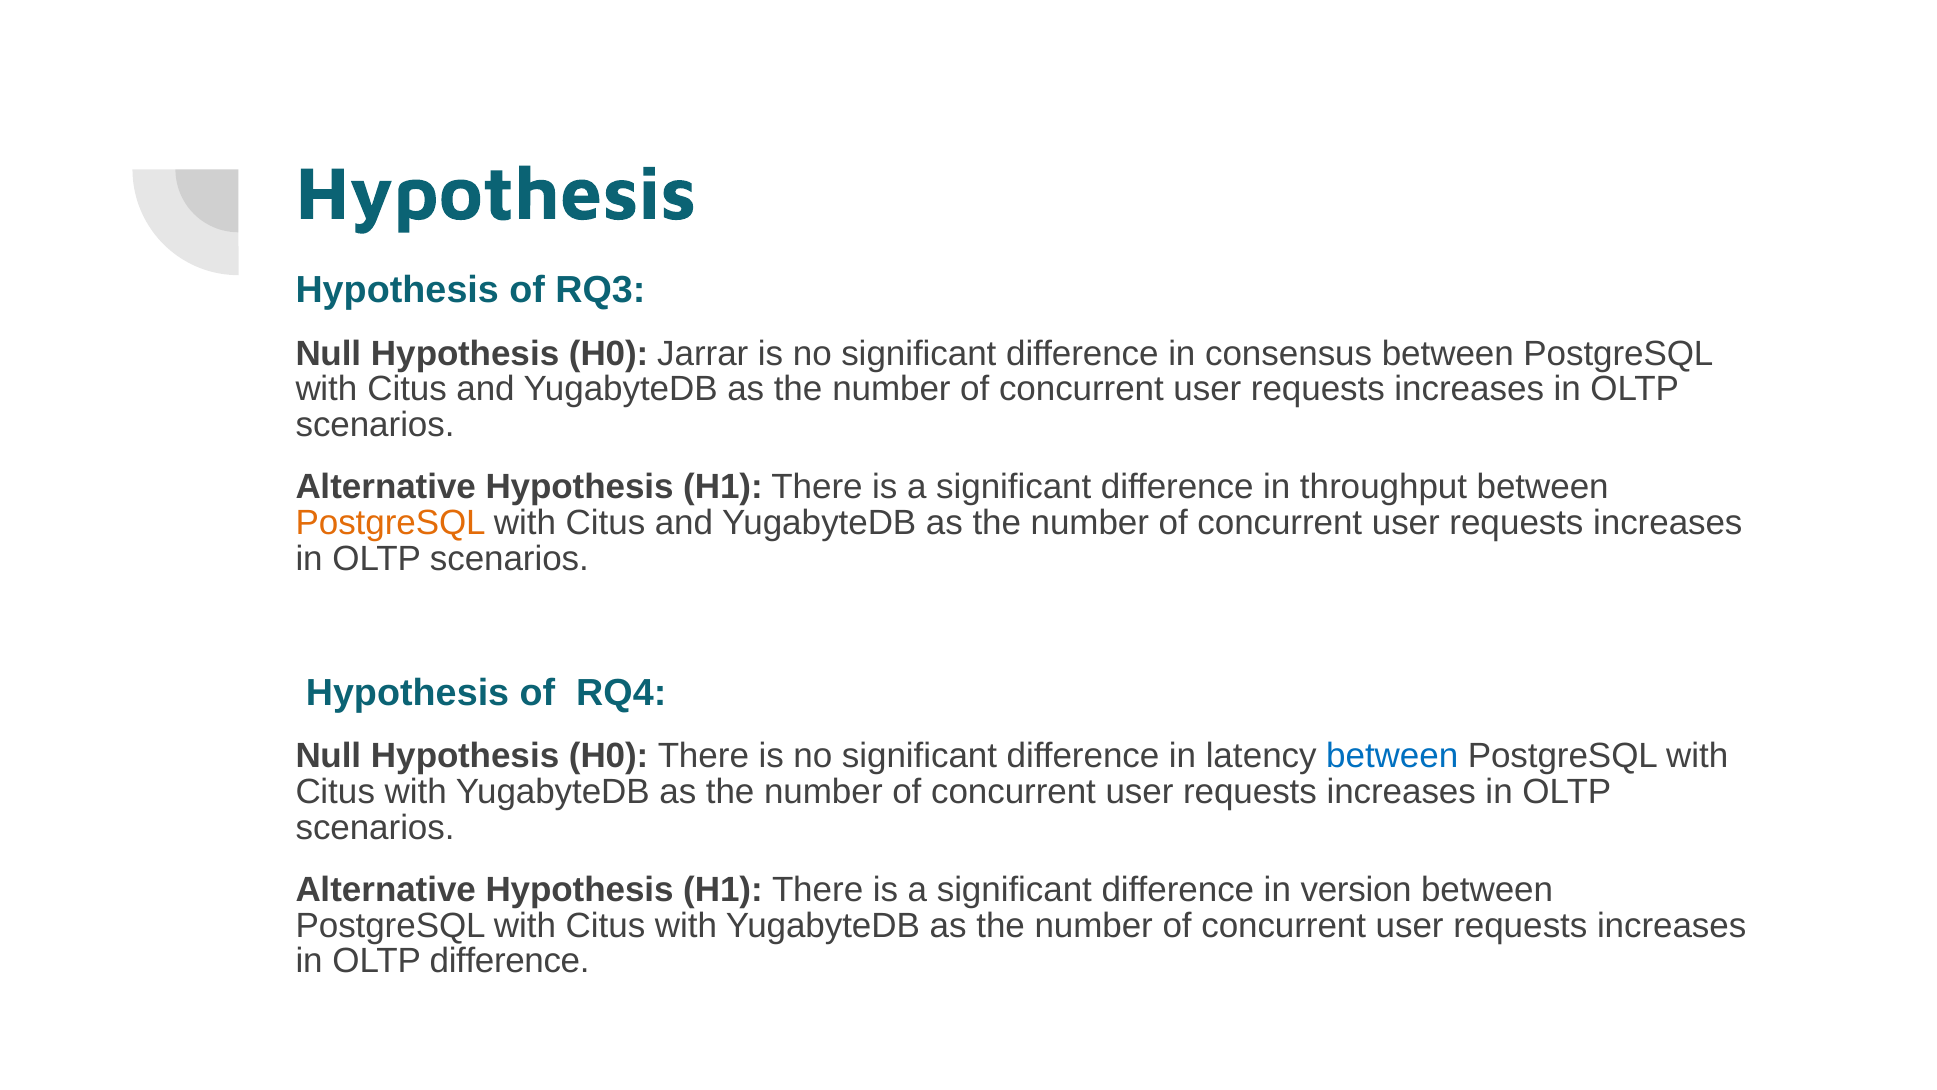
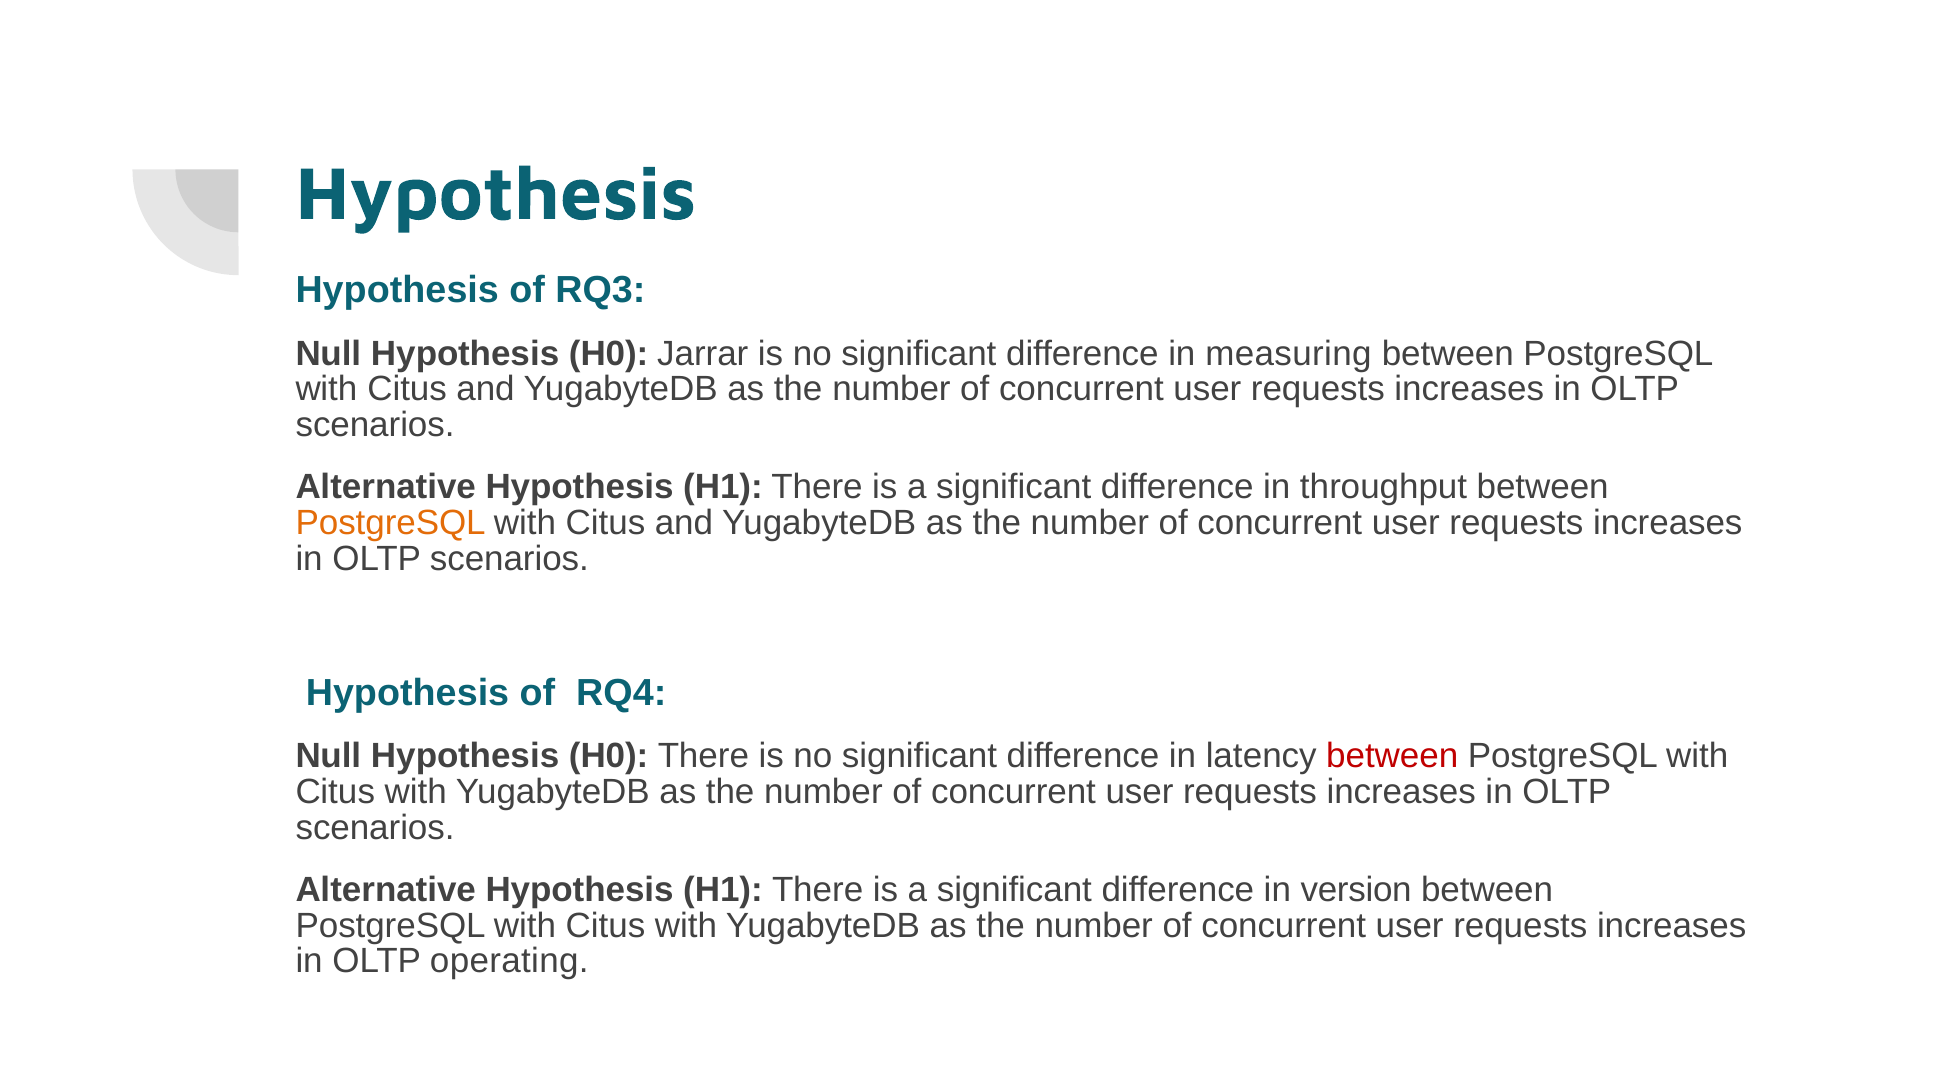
consensus: consensus -> measuring (1288, 353)
between colour: blue -> red (1392, 756)
OLTP difference: difference -> operating (509, 961)
